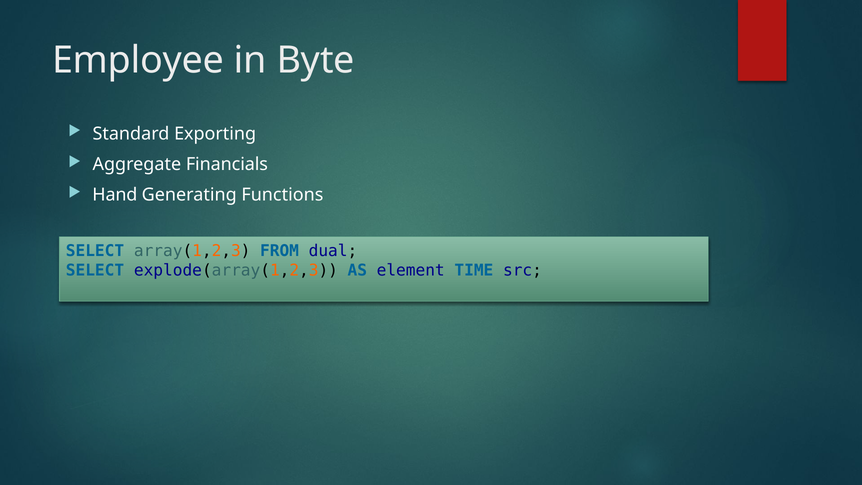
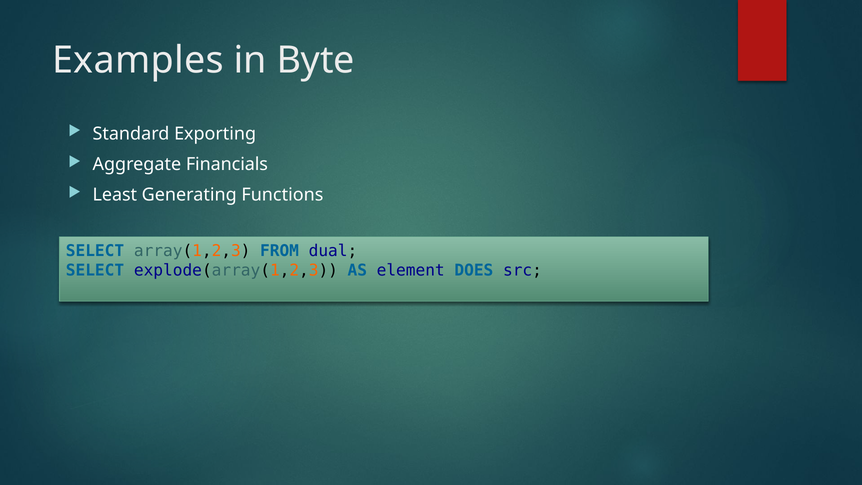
Employee: Employee -> Examples (138, 61)
Hand: Hand -> Least (115, 195)
TIME: TIME -> DOES (474, 270)
